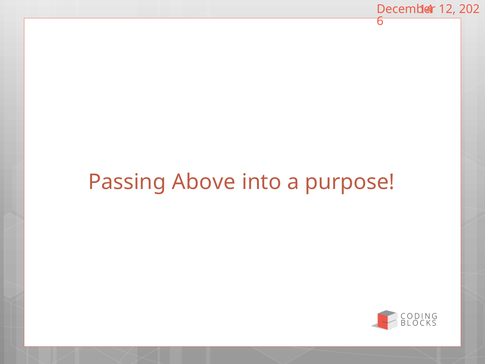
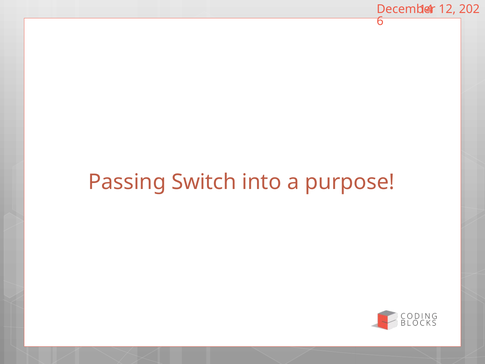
Above: Above -> Switch (204, 182)
